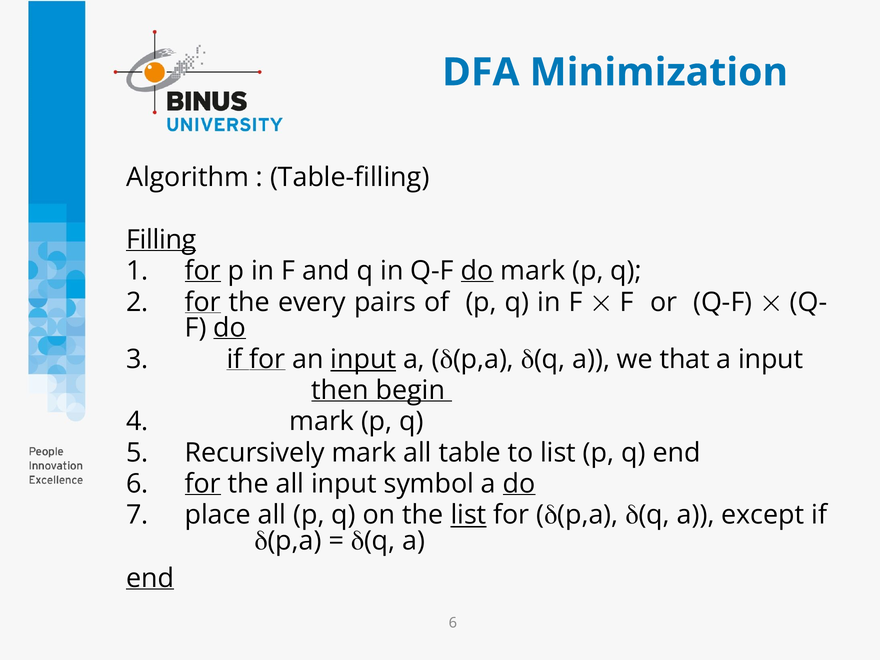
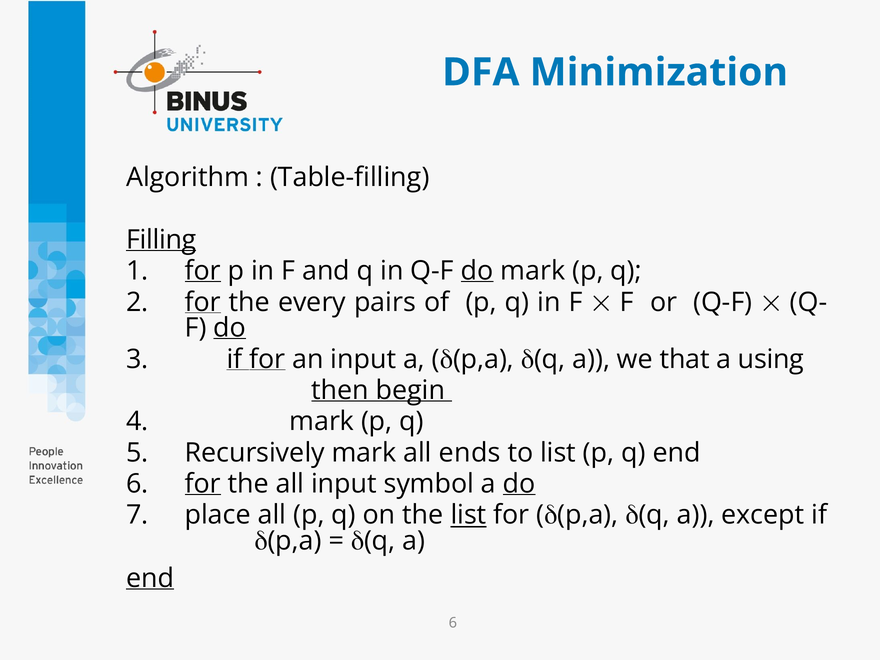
input underline: present -> none (363, 359)
a input: input -> using (771, 359)
table: table -> ends (470, 453)
